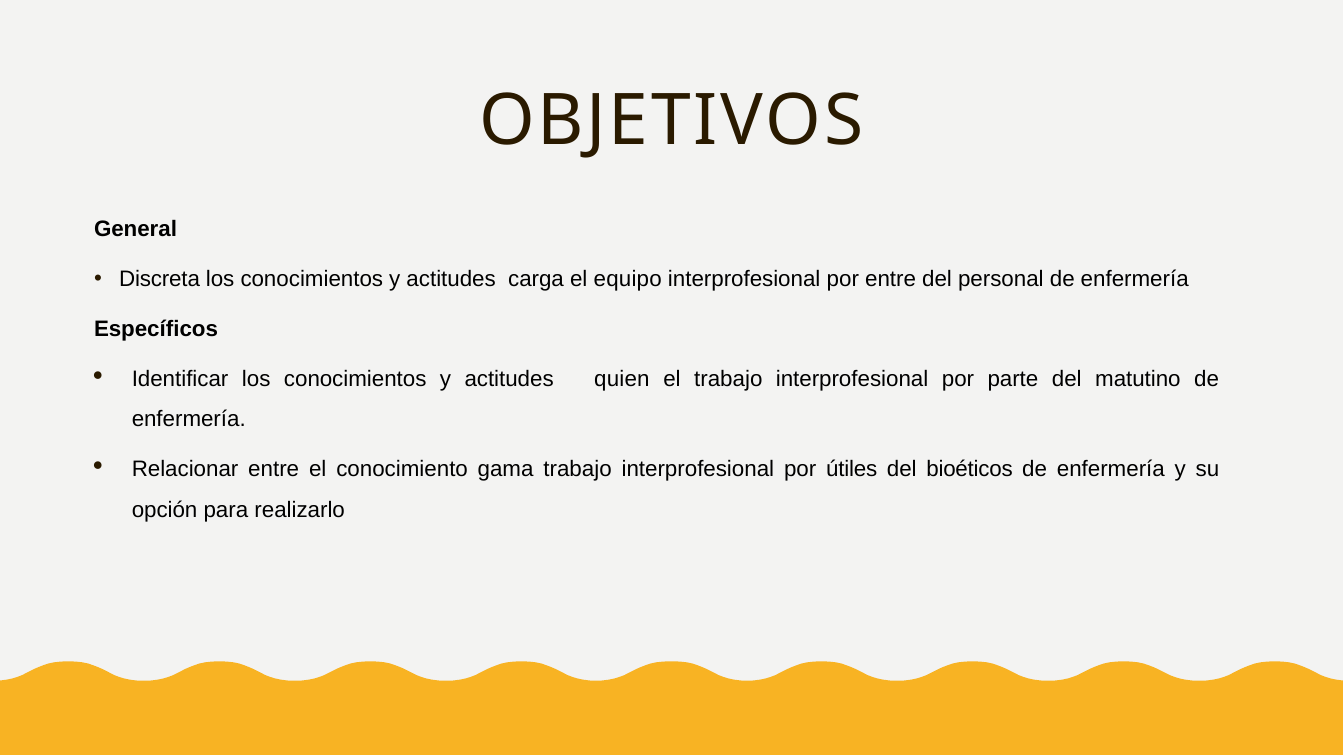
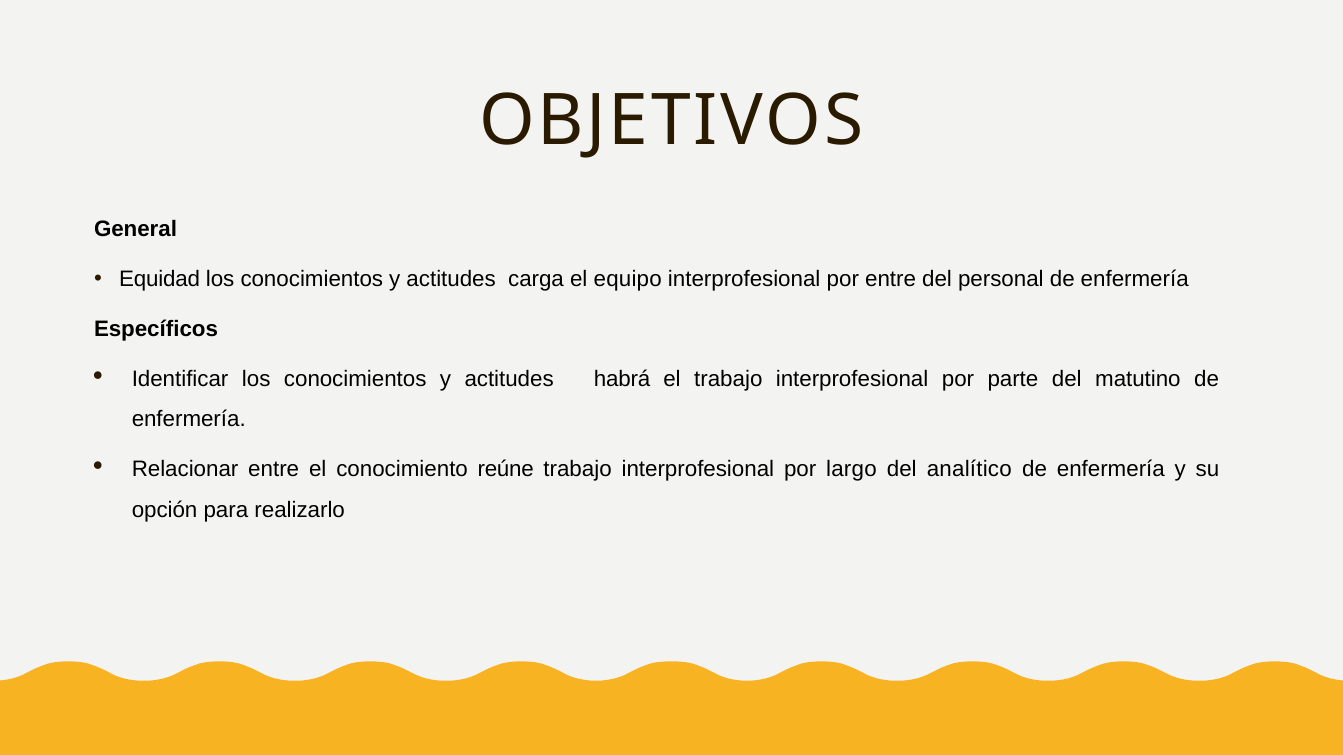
Discreta: Discreta -> Equidad (160, 280)
quien: quien -> habrá (622, 380)
gama: gama -> reúne (506, 470)
útiles: útiles -> largo (851, 470)
bioéticos: bioéticos -> analítico (969, 470)
